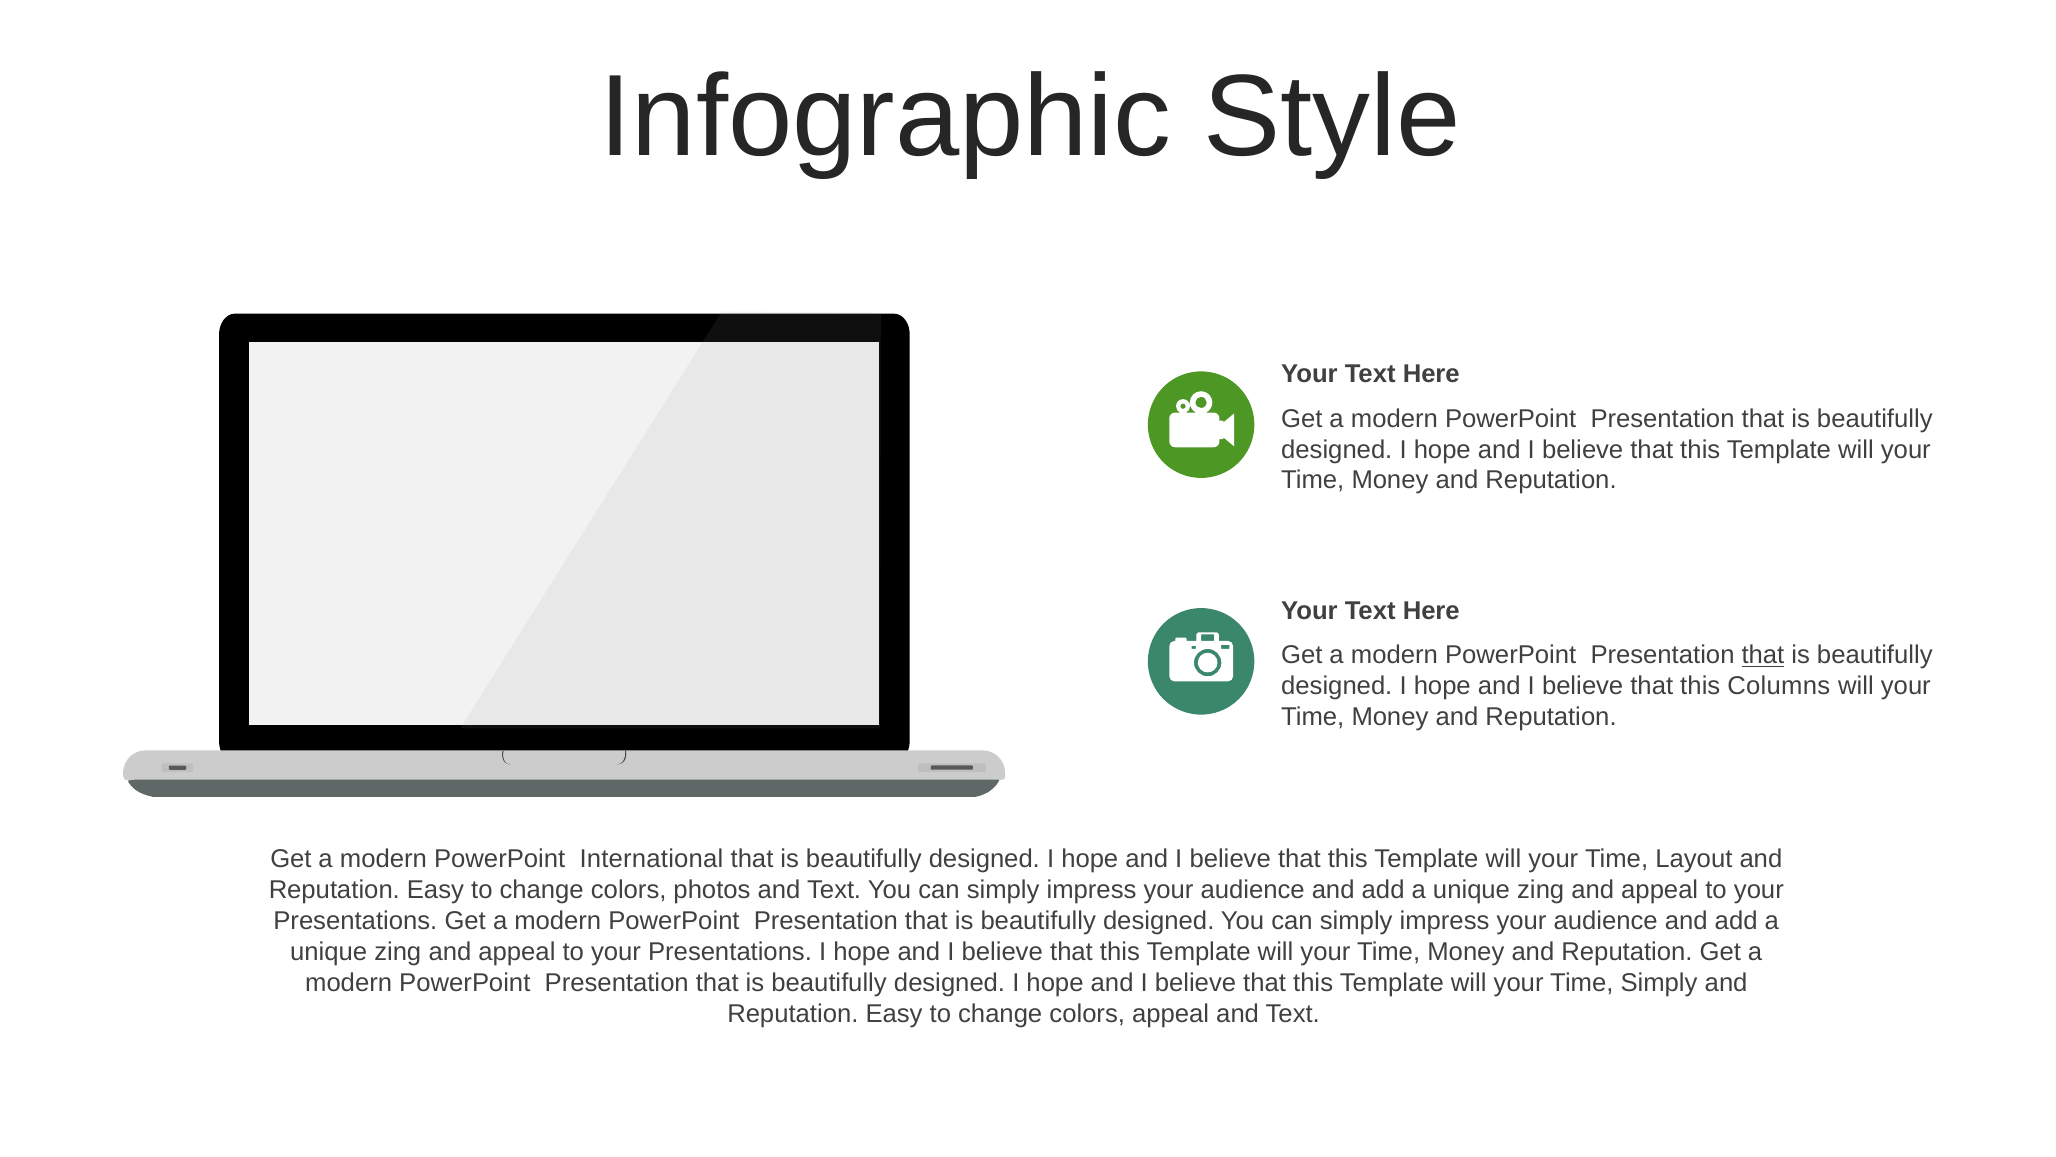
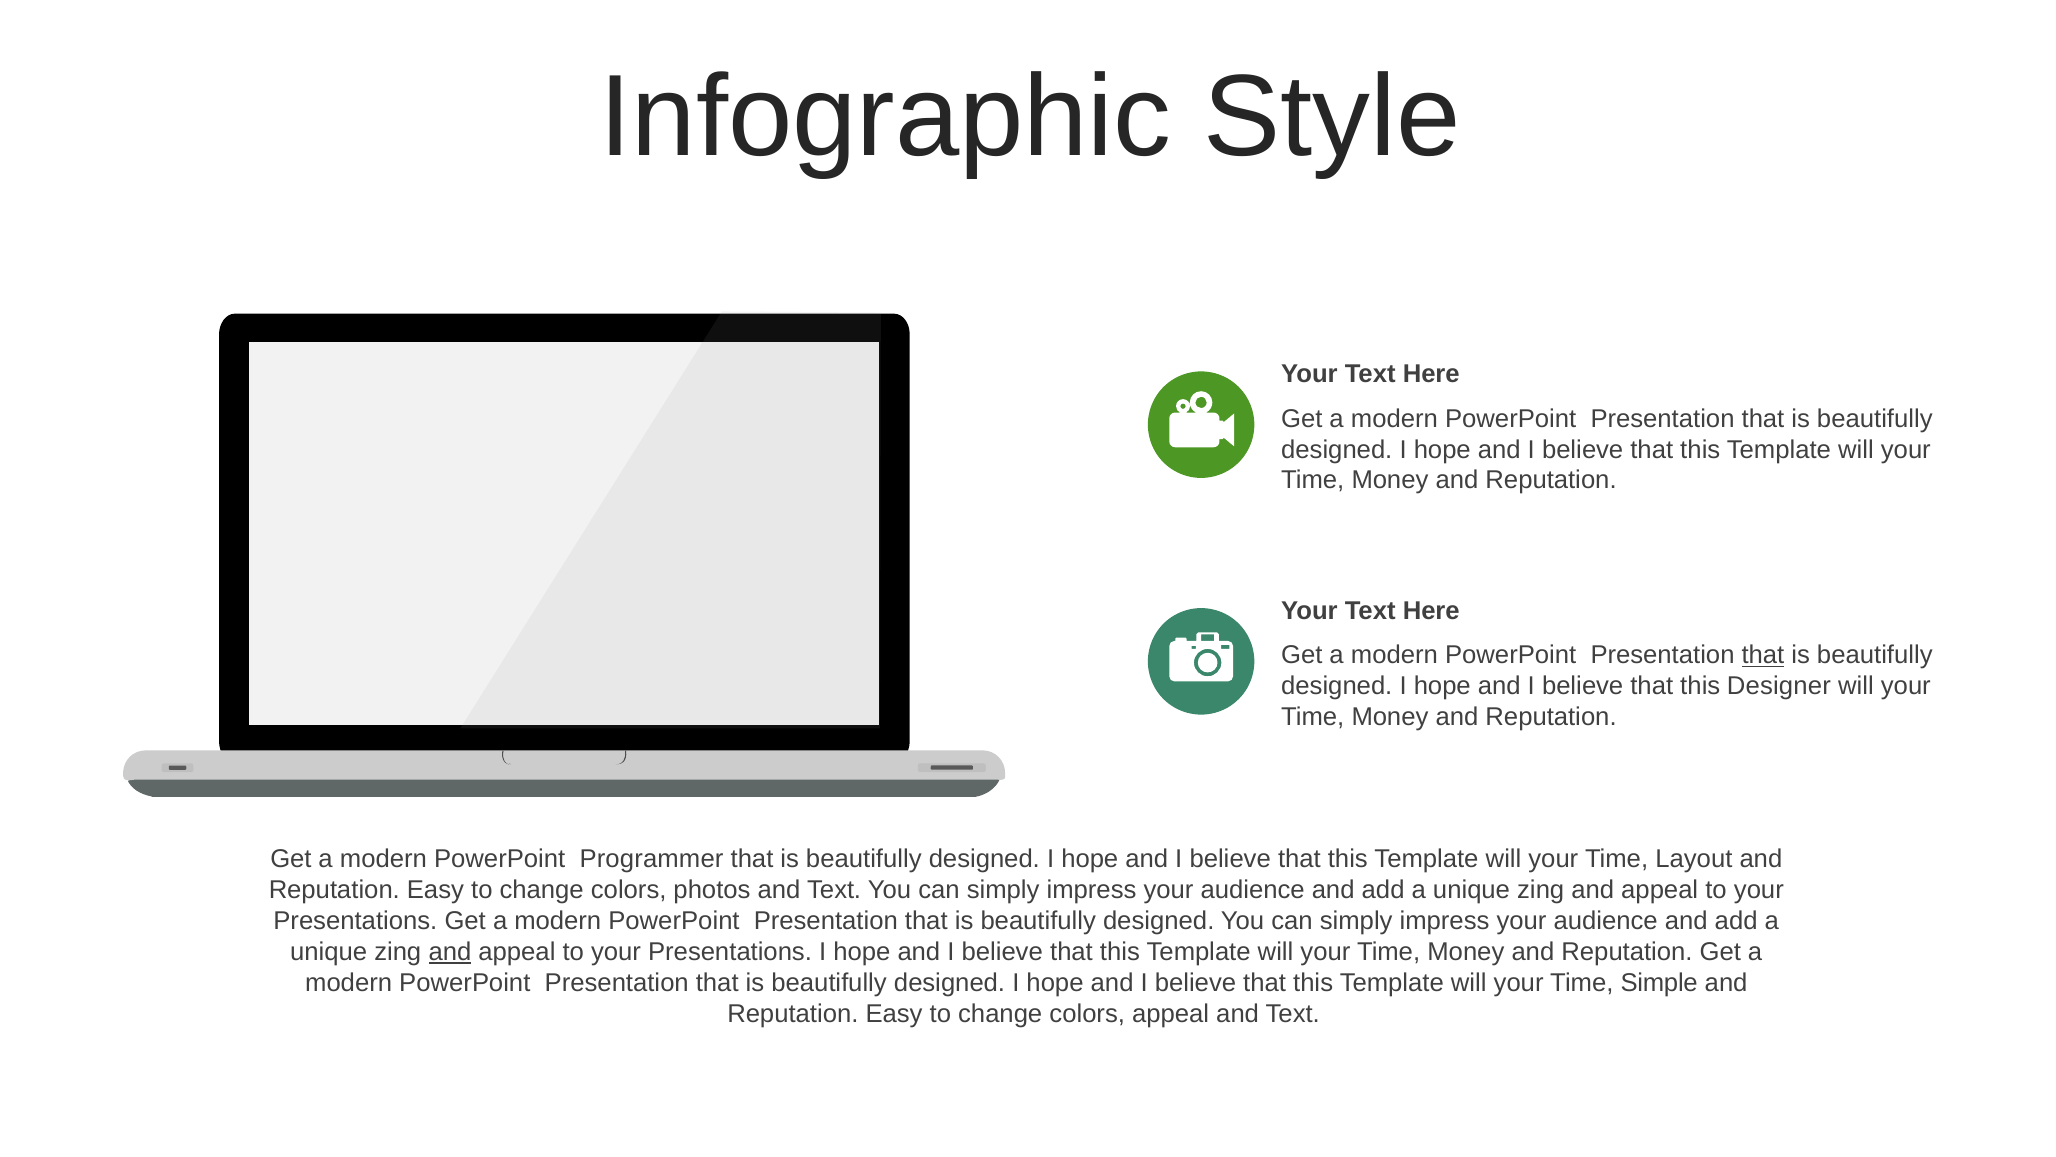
Columns: Columns -> Designer (1779, 686)
International: International -> Programmer (652, 859)
and underline: none -> present (450, 952)
Time Simply: Simply -> Simple (1659, 982)
